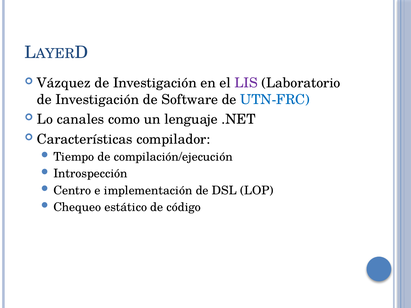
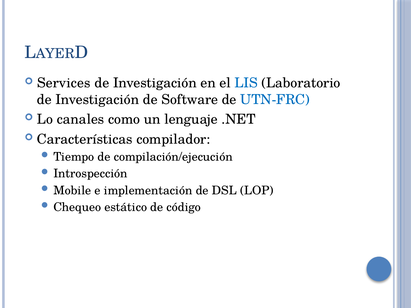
Vázquez: Vázquez -> Services (64, 83)
LIS colour: purple -> blue (246, 83)
Centro: Centro -> Mobile (72, 191)
